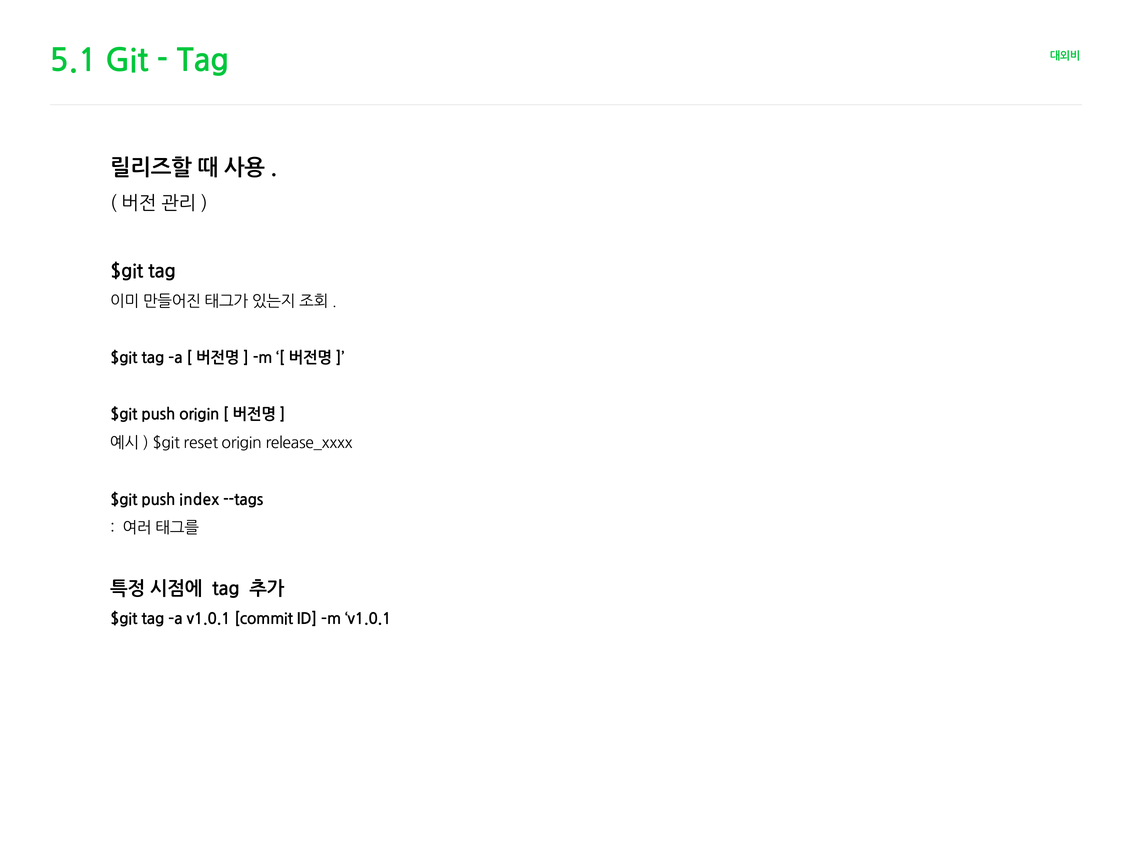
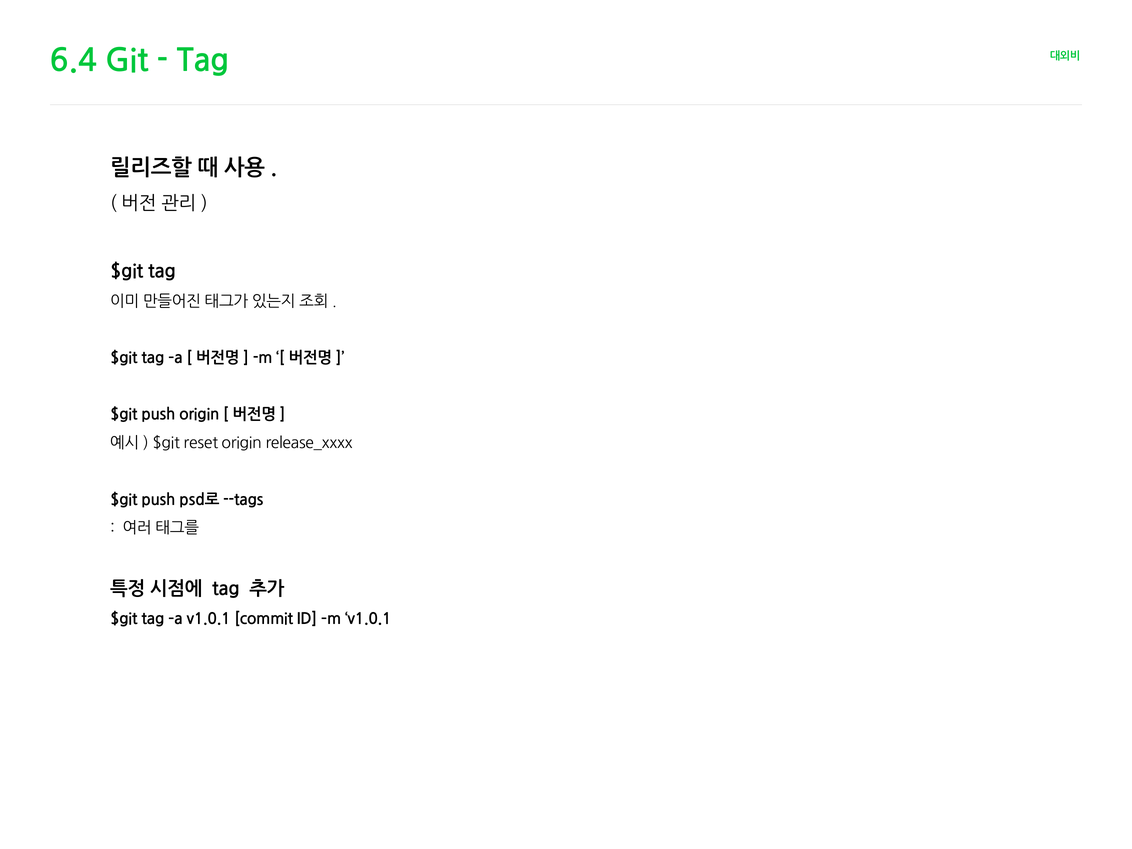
5.1: 5.1 -> 6.4 (74, 61)
index: index -> psd로 (199, 500)
